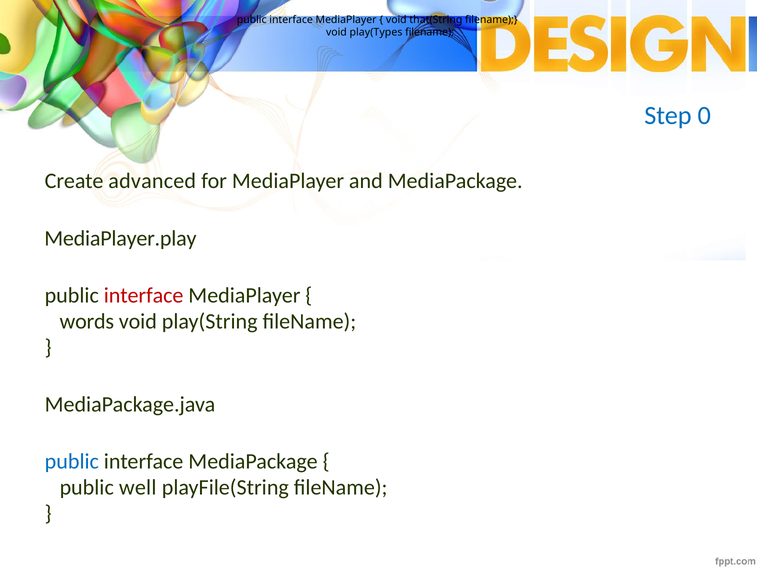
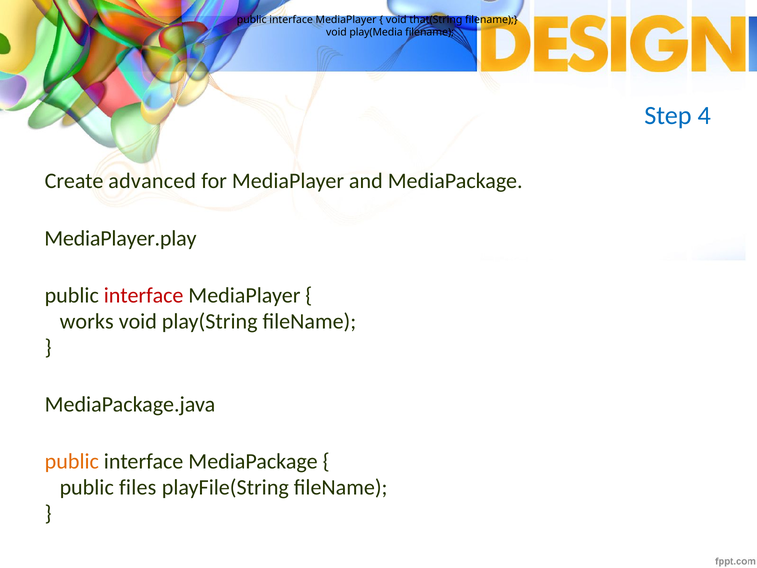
play(Types: play(Types -> play(Media (376, 32)
0: 0 -> 4 (704, 116)
words: words -> works (87, 321)
public colour: blue -> orange (72, 461)
well: well -> files (138, 487)
